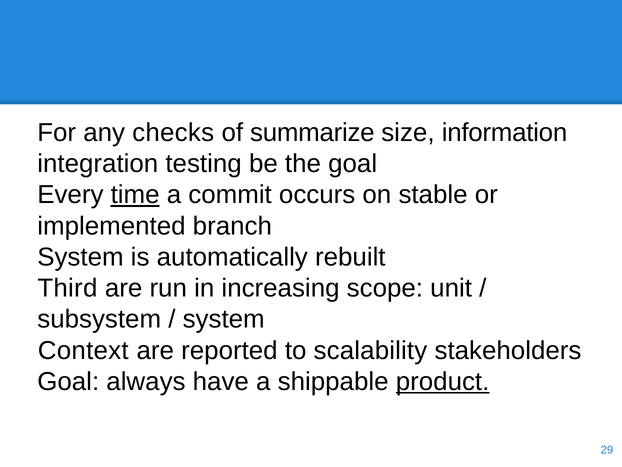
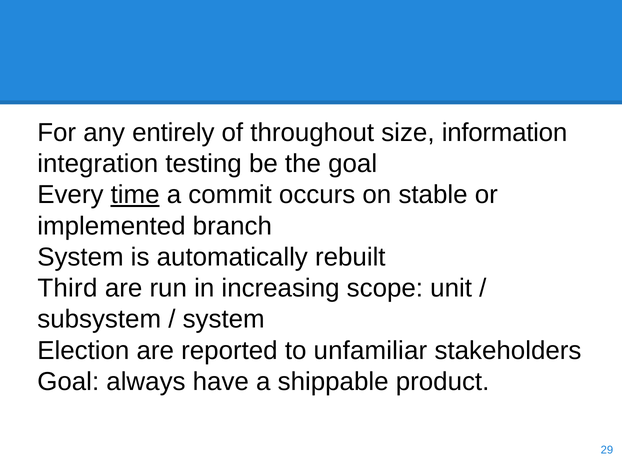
checks: checks -> entirely (173, 132)
summarize: summarize -> throughout (312, 132)
Context: Context -> Election (83, 350)
scalability: scalability -> unfamiliar (370, 350)
product underline: present -> none (443, 381)
